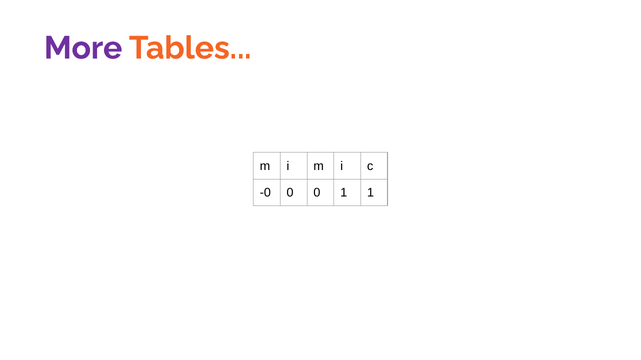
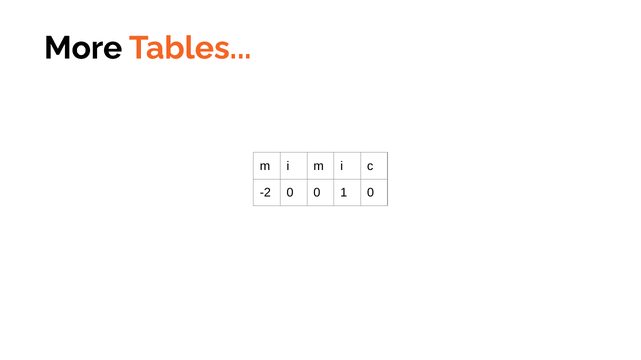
More colour: purple -> black (83, 48)
-0: -0 -> -2 (265, 193)
1 1: 1 -> 0 (371, 193)
